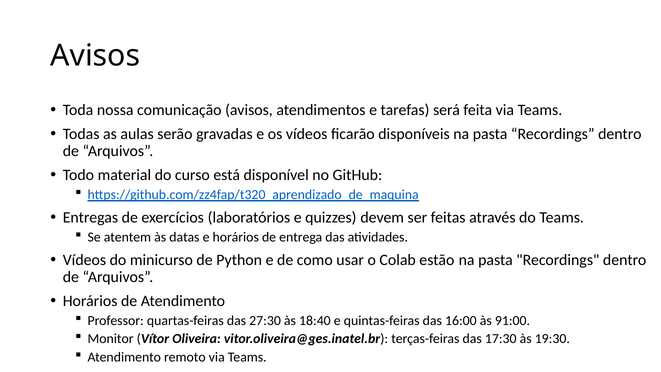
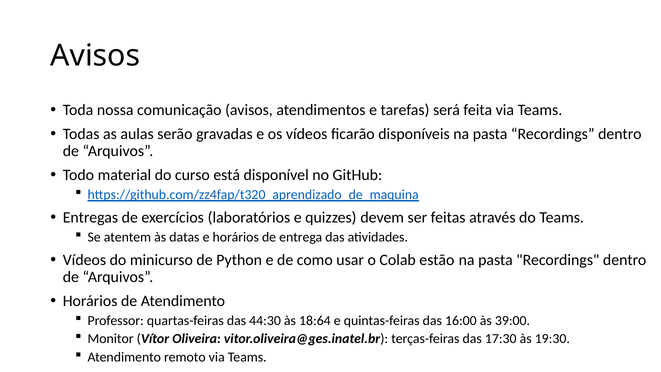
27:30: 27:30 -> 44:30 (265, 320)
18:40: 18:40 -> 18:64 (315, 320)
91:00: 91:00 -> 39:00 (512, 320)
